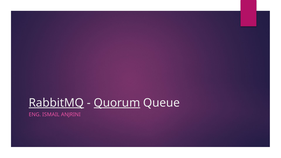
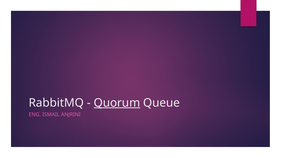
RabbitMQ underline: present -> none (56, 103)
